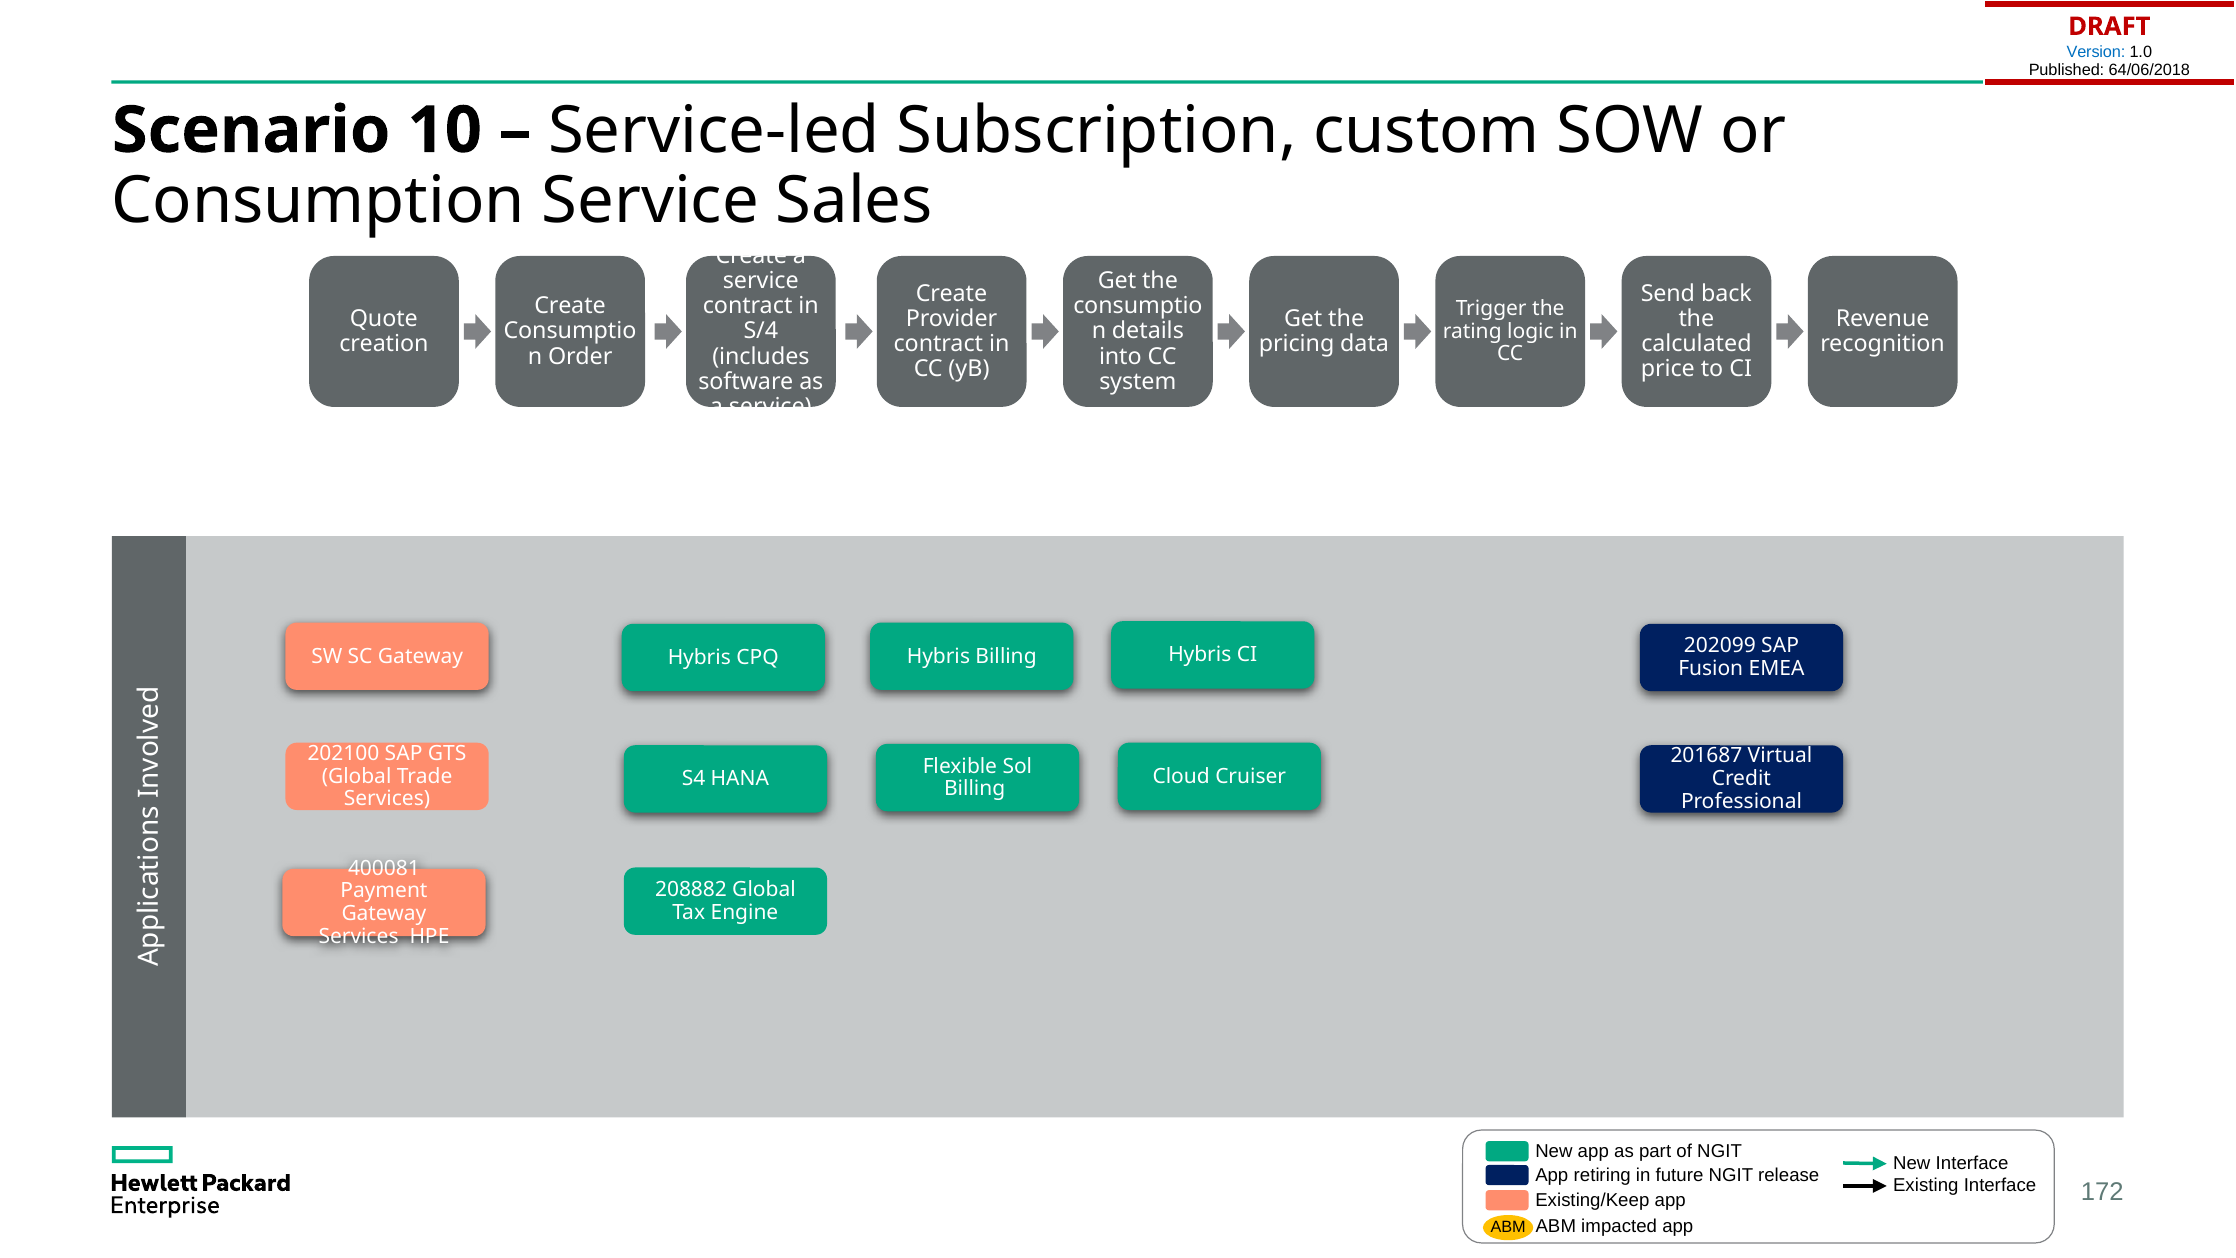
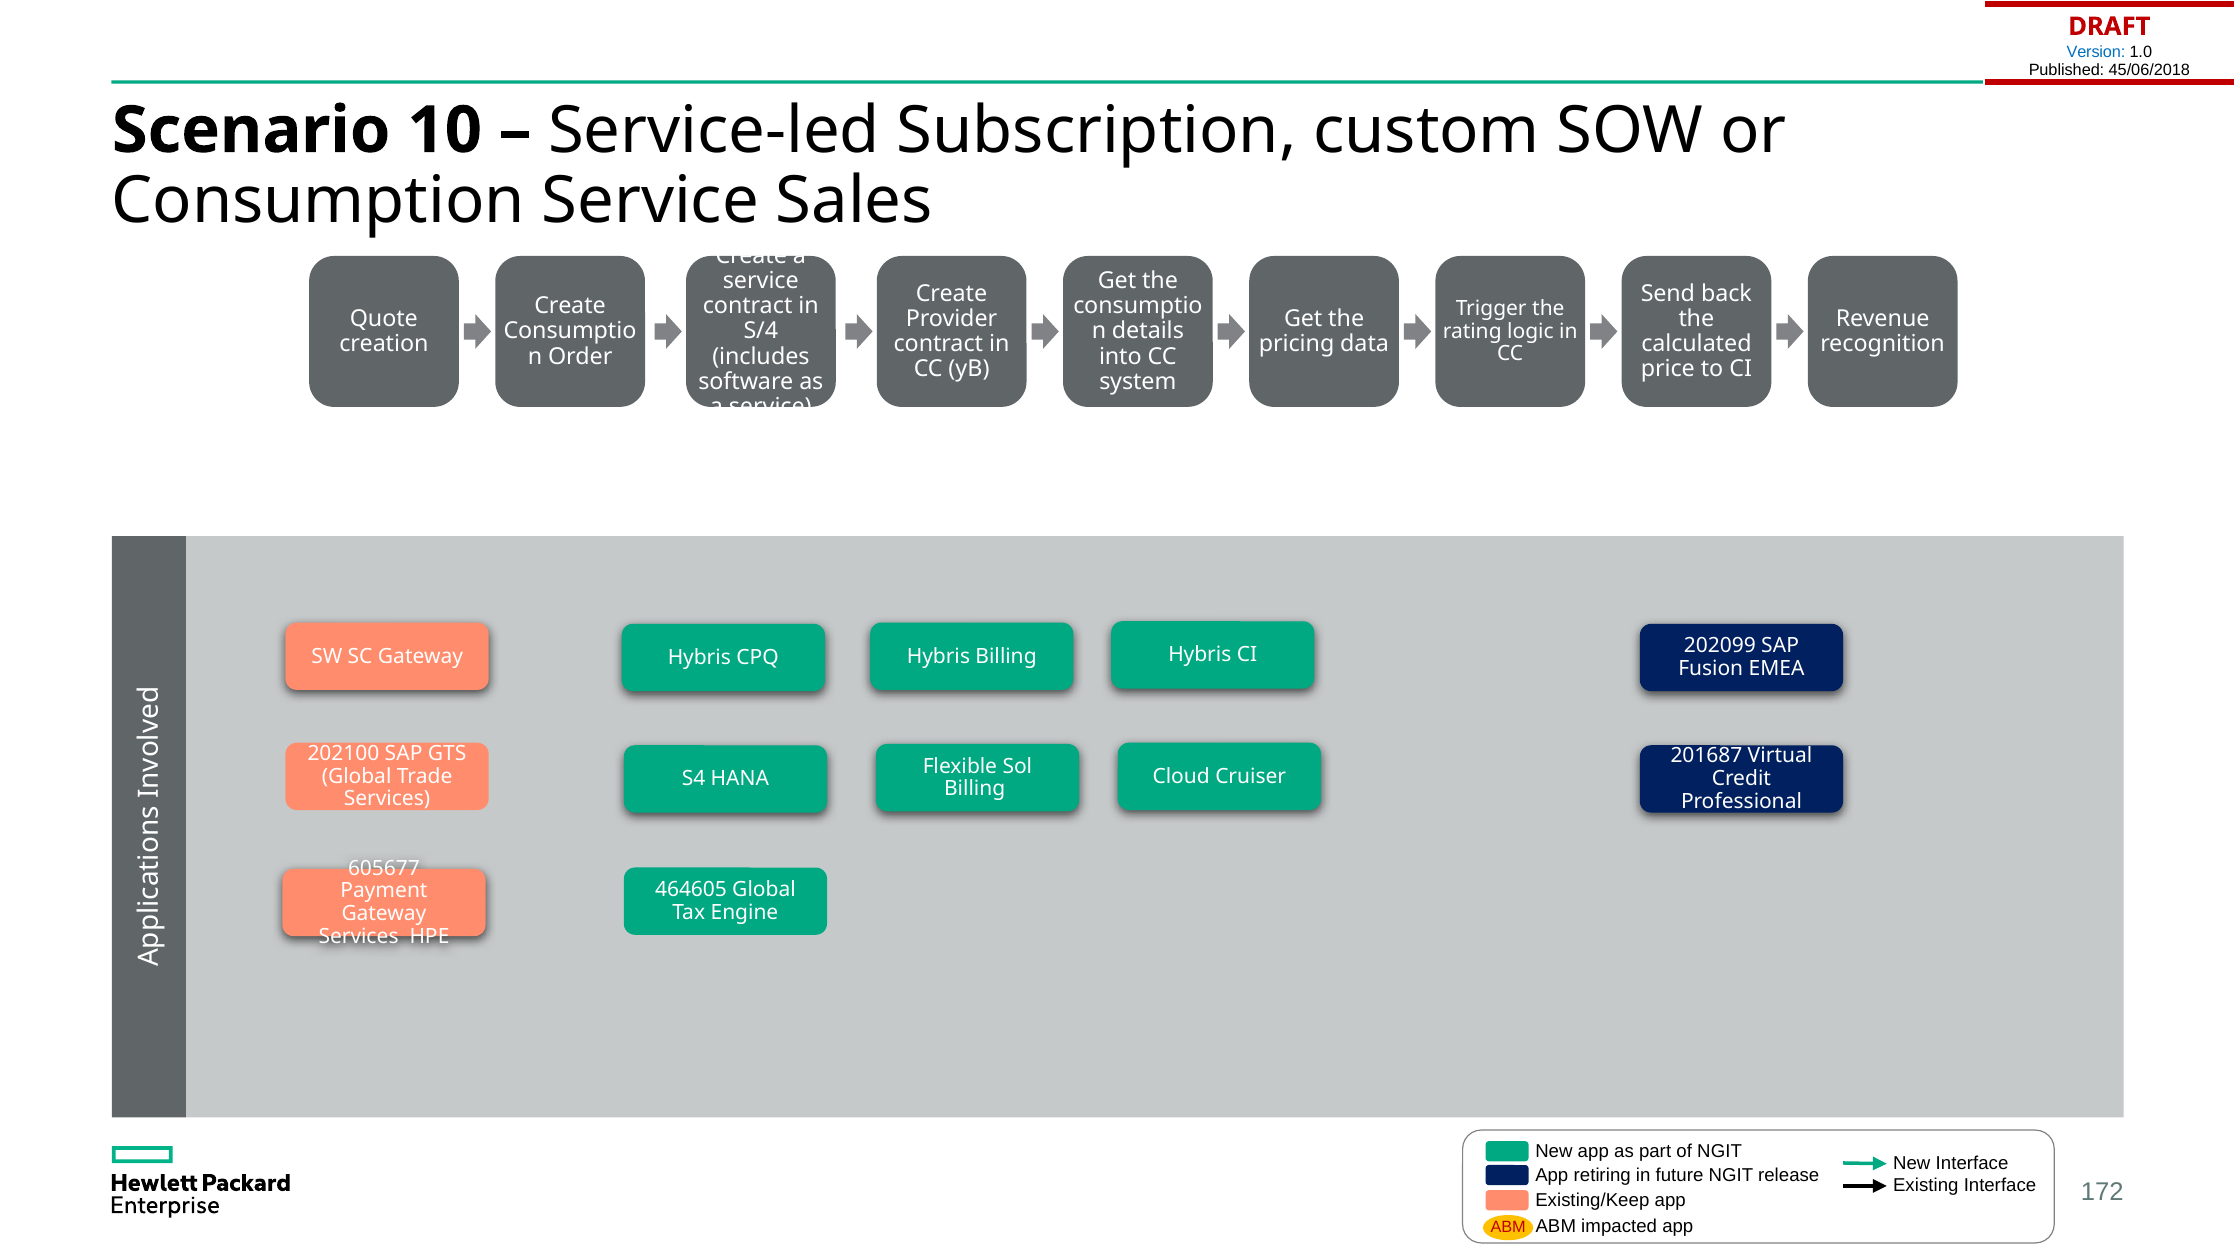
64/06/2018: 64/06/2018 -> 45/06/2018 (2149, 70)
400081: 400081 -> 605677 (384, 868)
208882: 208882 -> 464605 (691, 889)
ABM colour: black -> red (1508, 1227)
